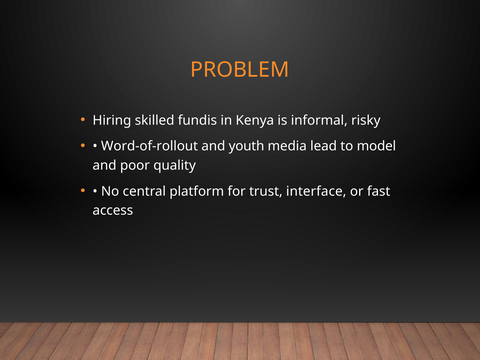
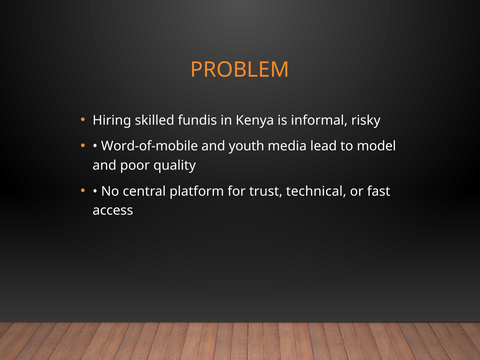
Word-of-rollout: Word-of-rollout -> Word-of-mobile (150, 146)
interface: interface -> technical (316, 191)
